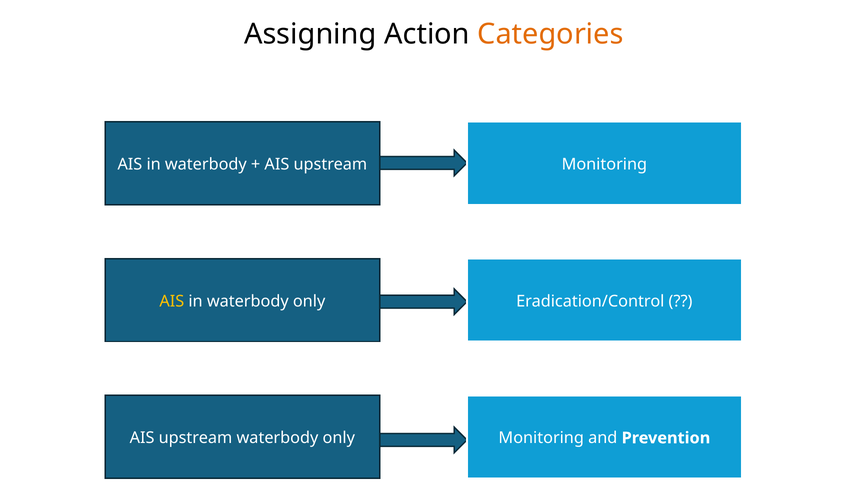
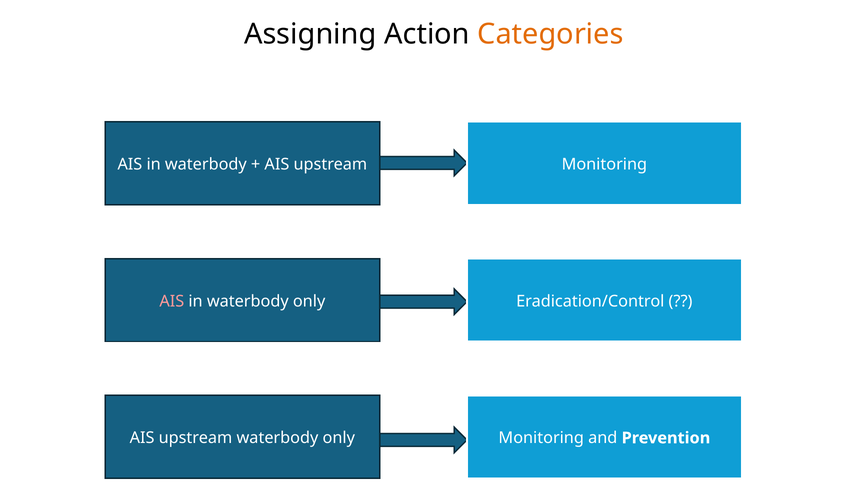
AIS colour: yellow -> pink (172, 301)
